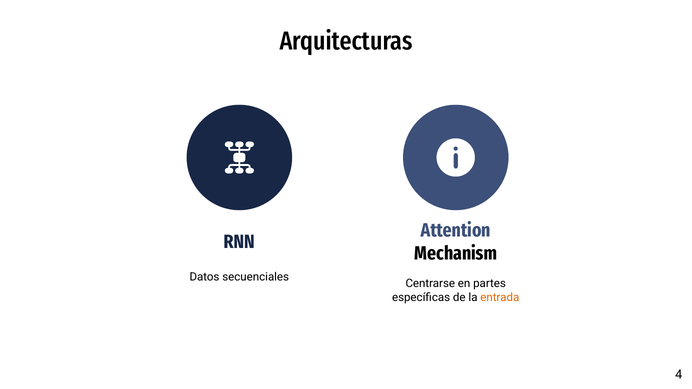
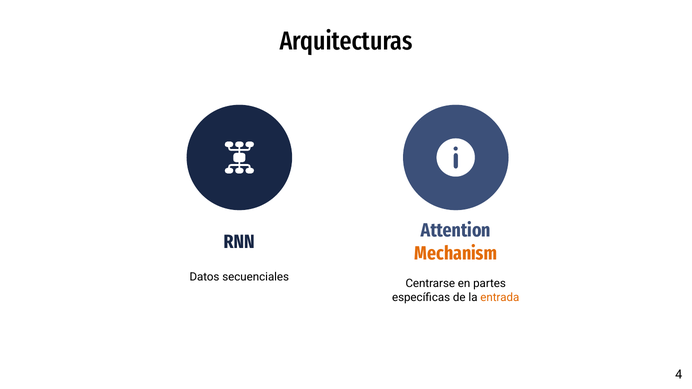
Mechanism colour: black -> orange (456, 254)
